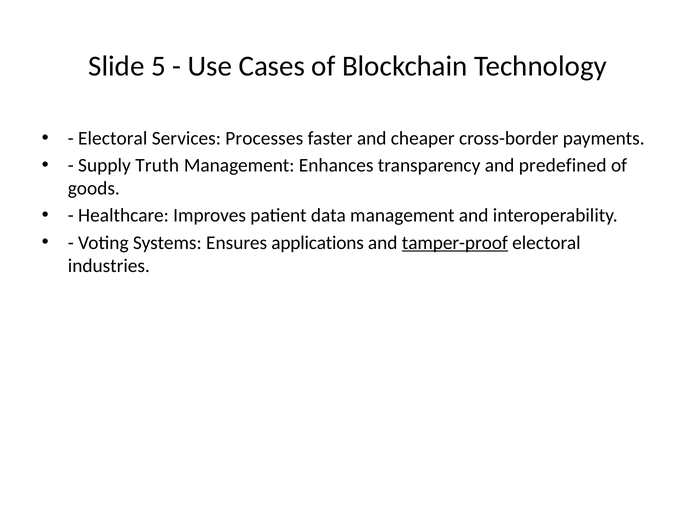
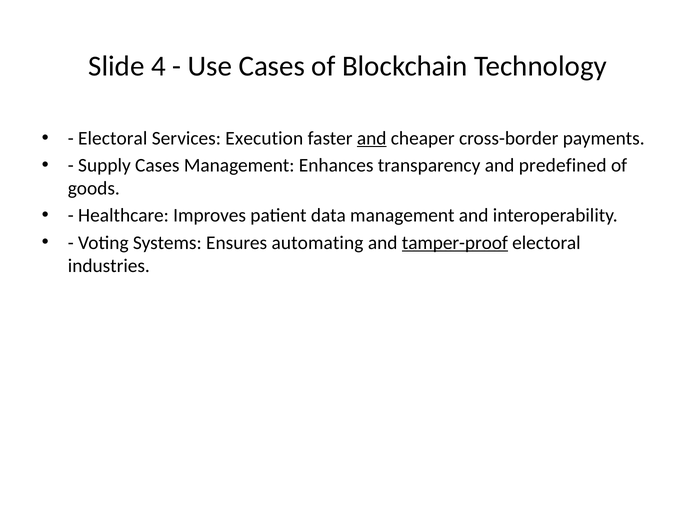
5: 5 -> 4 (158, 66)
Processes: Processes -> Execution (264, 138)
and underline: none -> present (372, 138)
Supply Truth: Truth -> Cases (157, 165)
applications: applications -> automating (317, 243)
